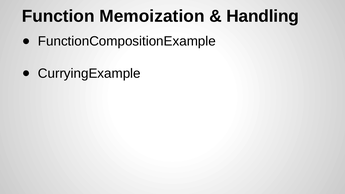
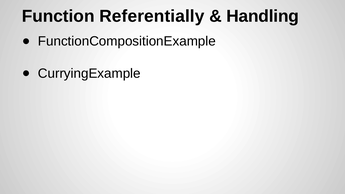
Memoization: Memoization -> Referentially (152, 16)
